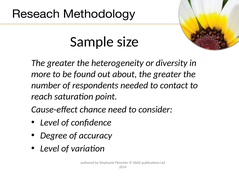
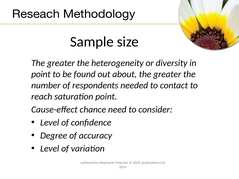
more: more -> point (41, 74)
